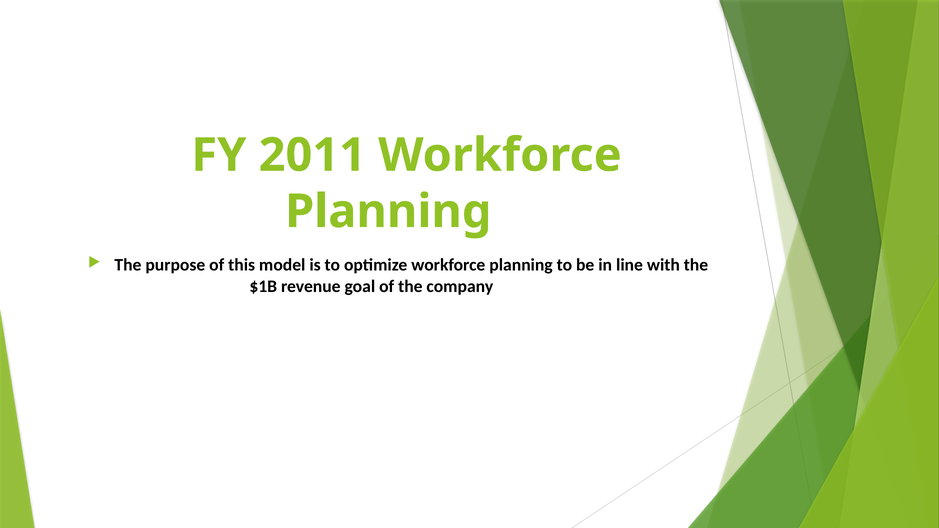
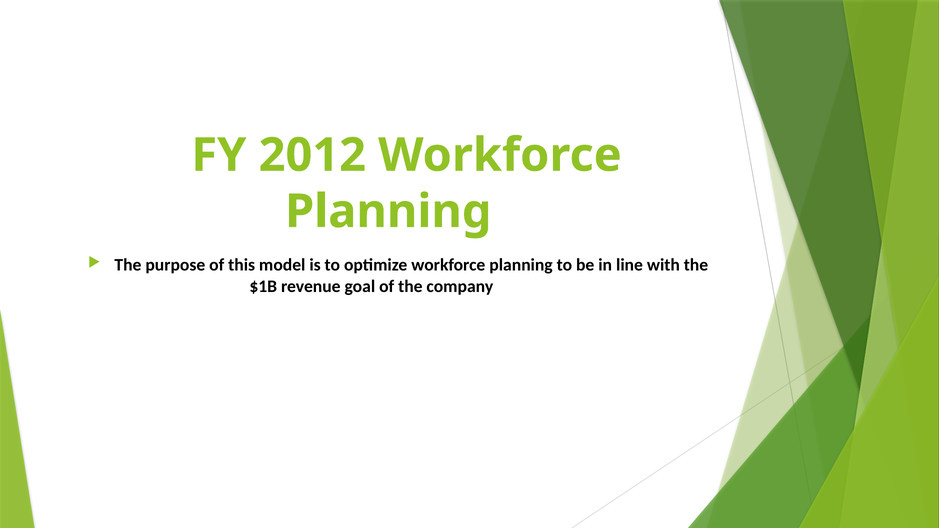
2011: 2011 -> 2012 (312, 155)
